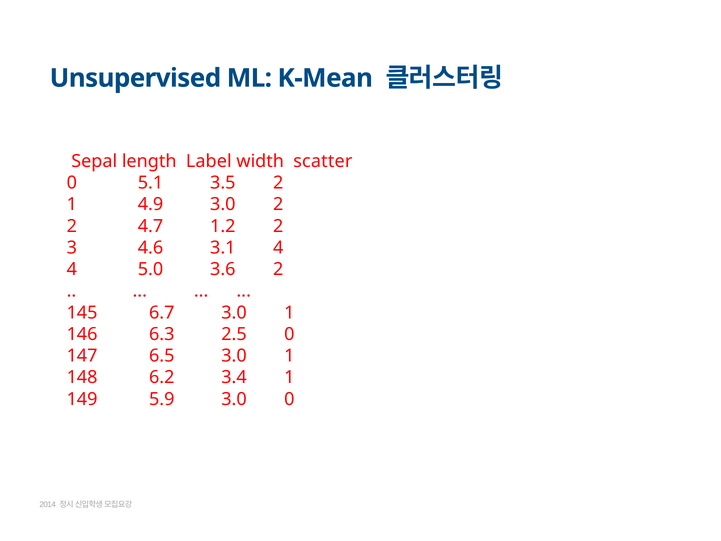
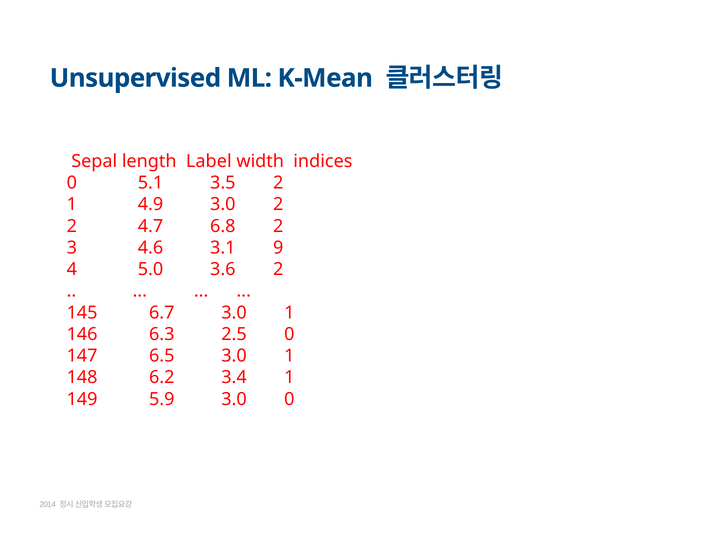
scatter: scatter -> indices (323, 161)
1.2: 1.2 -> 6.8 (223, 226)
3.1 4: 4 -> 9 (278, 248)
